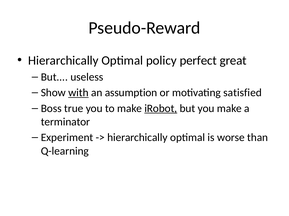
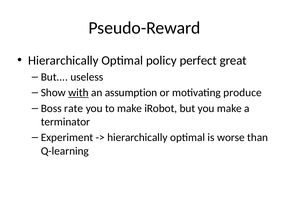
satisfied: satisfied -> produce (243, 93)
true: true -> rate (74, 109)
iRobot underline: present -> none (161, 109)
